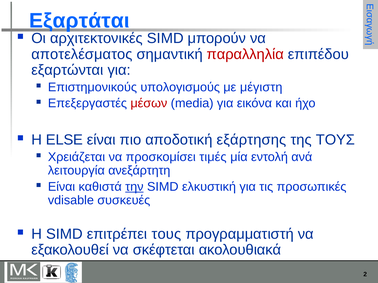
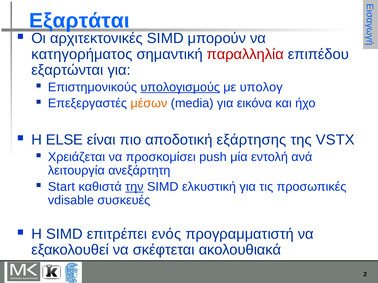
αποτελέσματος: αποτελέσματος -> κατηγορήματος (82, 54)
υπολογισμούς underline: none -> present (180, 87)
μέγιστη: μέγιστη -> υπολογ (261, 87)
μέσων colour: red -> orange (149, 104)
της ΤΟΥΣ: ΤΟΥΣ -> VSTX (335, 140)
τιμές: τιμές -> push (213, 157)
Είναι: Είναι -> Start (61, 187)
επιτρέπει τους: τους -> ενός (166, 234)
